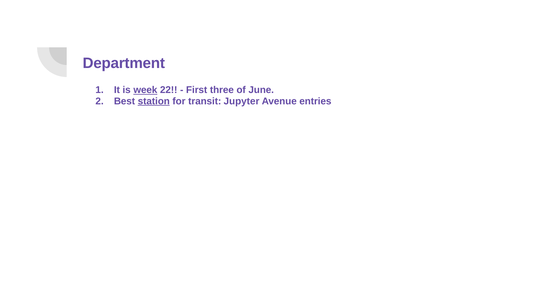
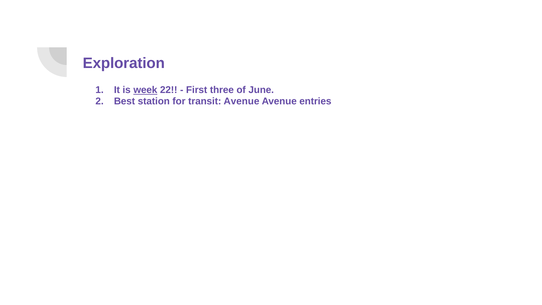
Department: Department -> Exploration (124, 63)
station underline: present -> none (154, 101)
transit Jupyter: Jupyter -> Avenue (242, 101)
